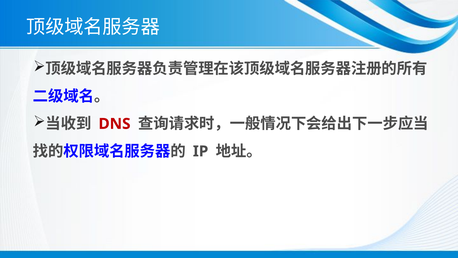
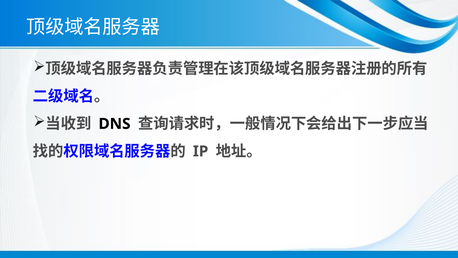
DNS colour: red -> black (115, 124)
